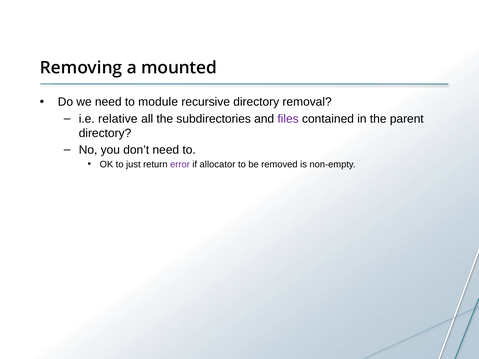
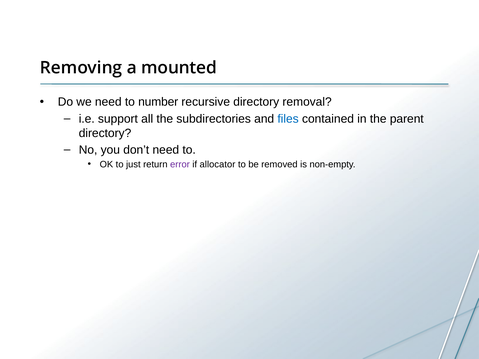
module: module -> number (158, 102)
relative: relative -> support (118, 119)
files colour: purple -> blue (288, 119)
